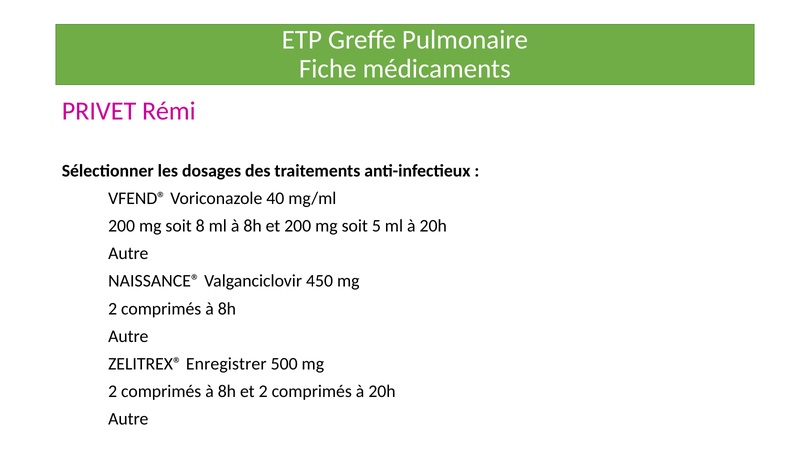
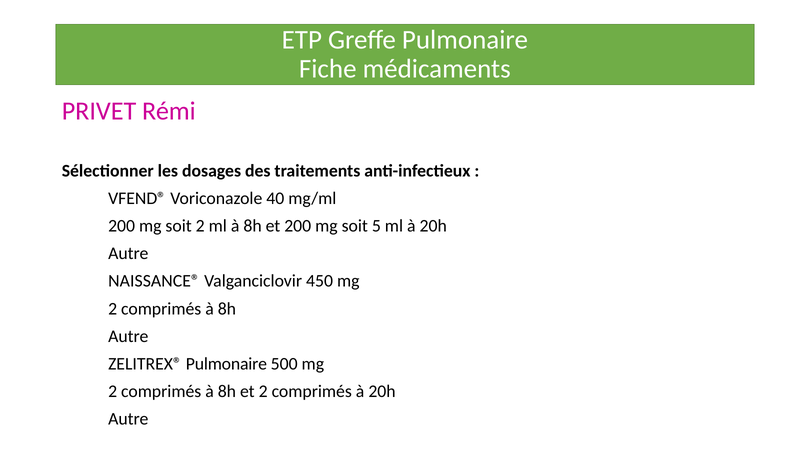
soit 8: 8 -> 2 (200, 226)
ZELITREX® Enregistrer: Enregistrer -> Pulmonaire (226, 364)
